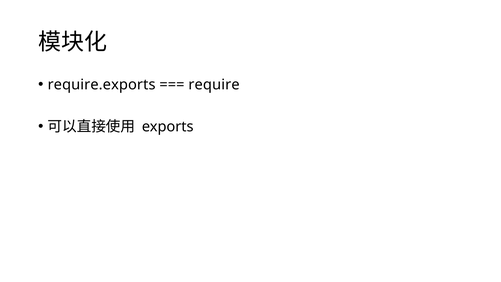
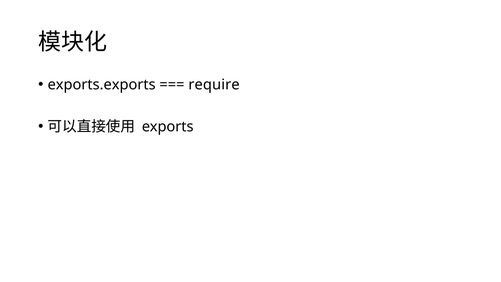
require.exports: require.exports -> exports.exports (102, 85)
